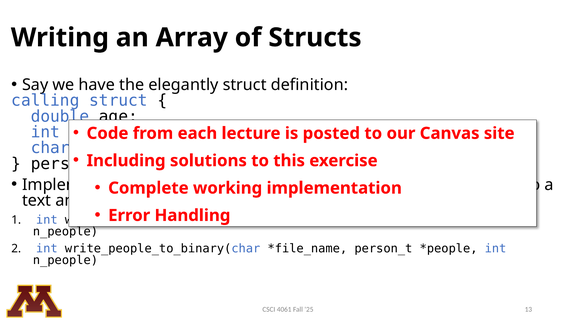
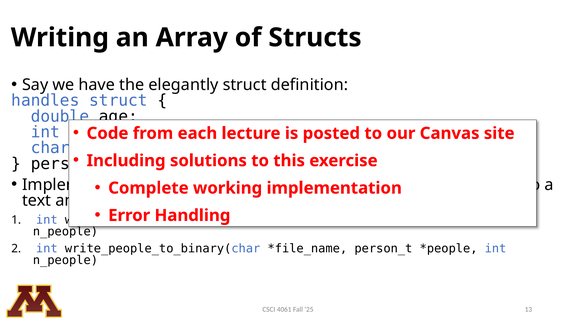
calling: calling -> handles (45, 101)
